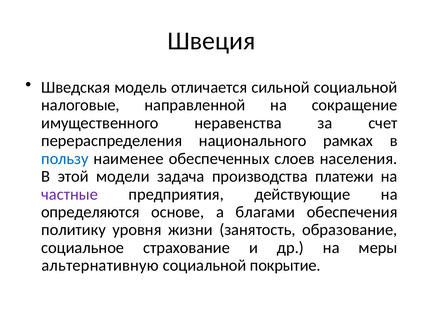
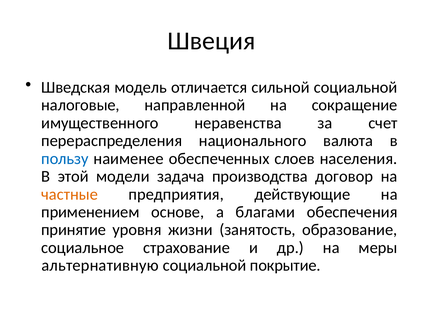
рамках: рамках -> валюта (348, 140)
платежи: платежи -> договор (344, 176)
частные colour: purple -> orange (70, 194)
определяются: определяются -> применением (90, 212)
политику: политику -> принятие (74, 229)
